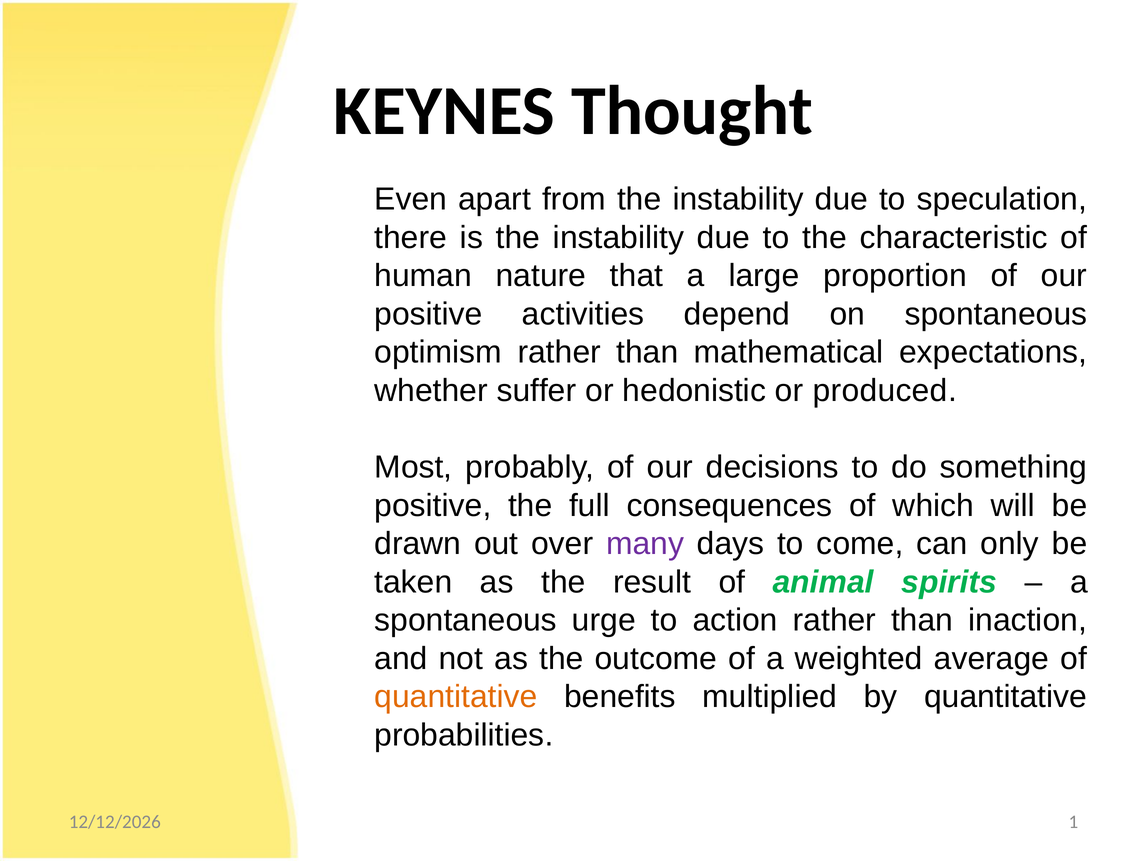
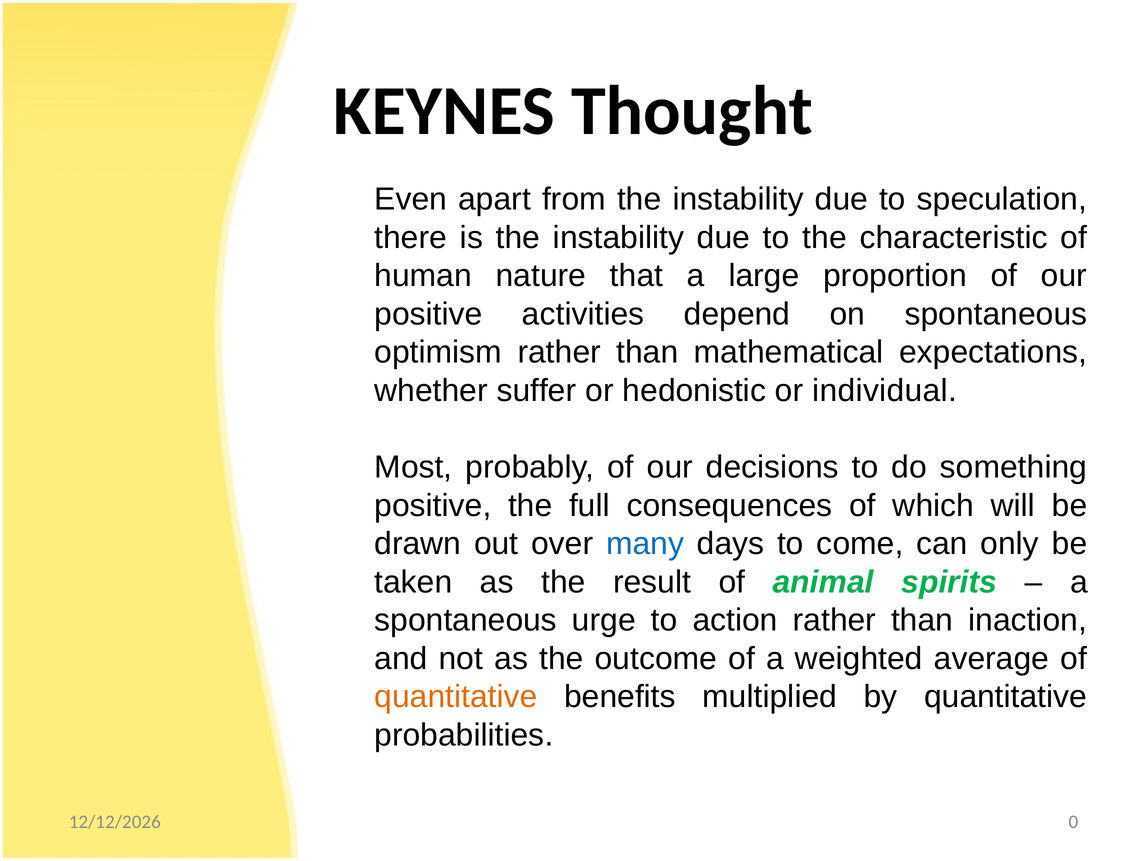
produced: produced -> individual (885, 390)
many colour: purple -> blue (645, 543)
1: 1 -> 0 (1073, 821)
